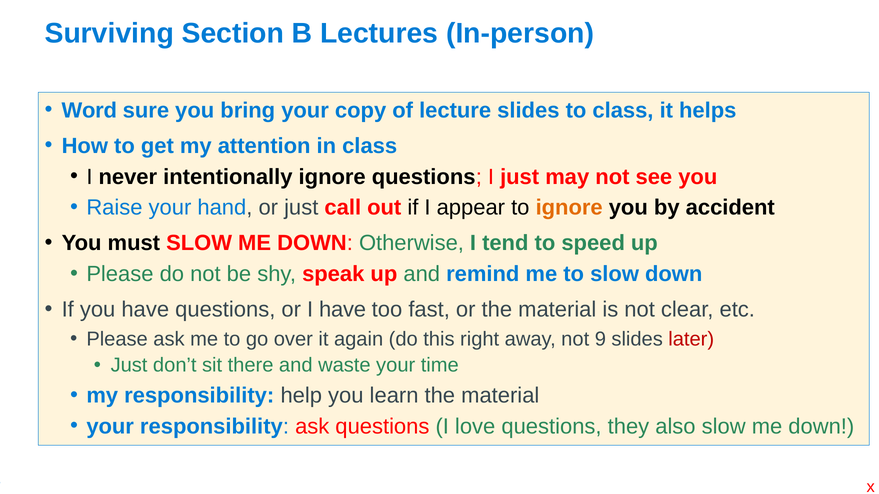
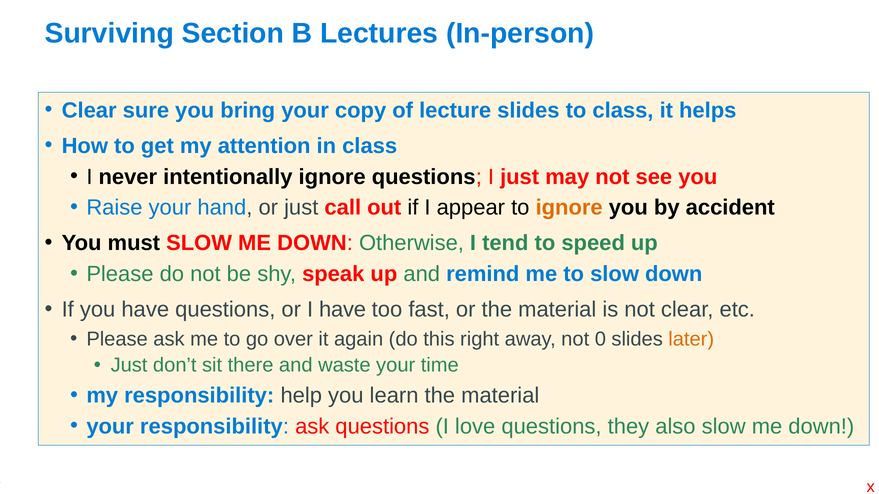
Word: Word -> Clear (89, 110)
9: 9 -> 0 (600, 340)
later colour: red -> orange (691, 340)
